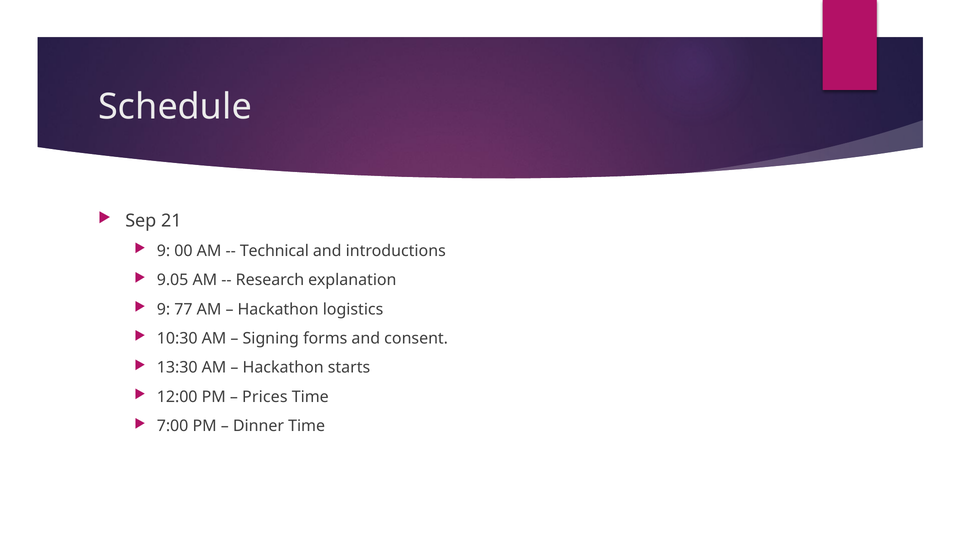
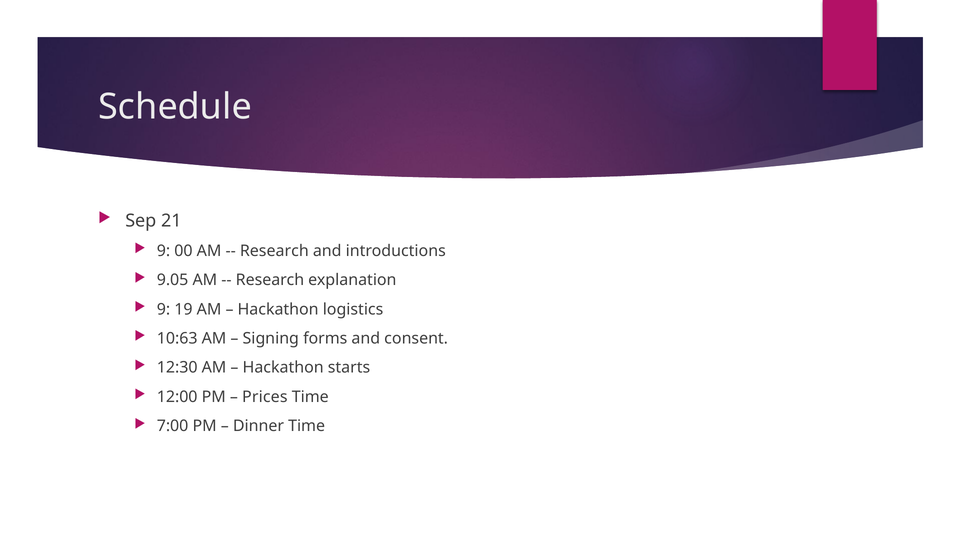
Technical: Technical -> Research (274, 251)
77: 77 -> 19 (183, 310)
10:30: 10:30 -> 10:63 (177, 339)
13:30: 13:30 -> 12:30 (177, 368)
